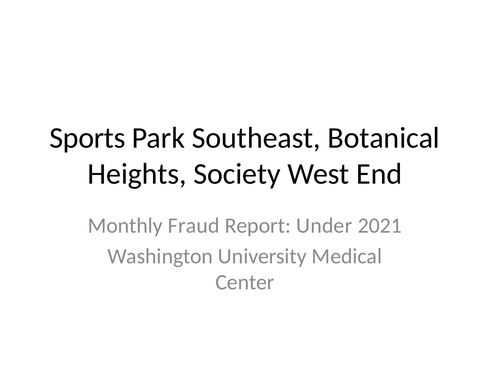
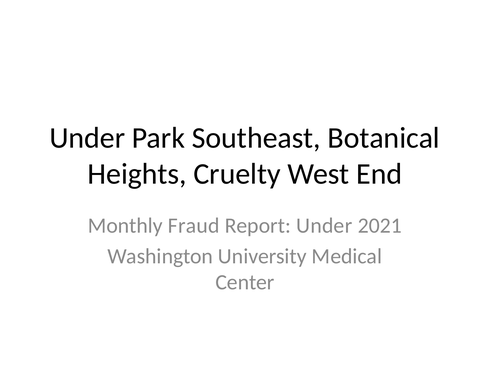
Sports: Sports -> Under (87, 138)
Society: Society -> Cruelty (237, 174)
